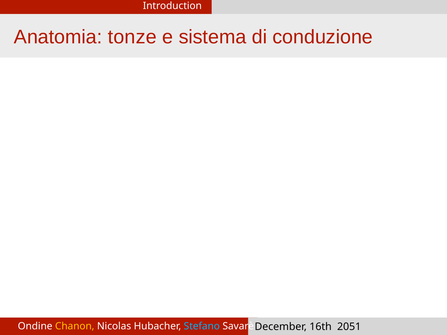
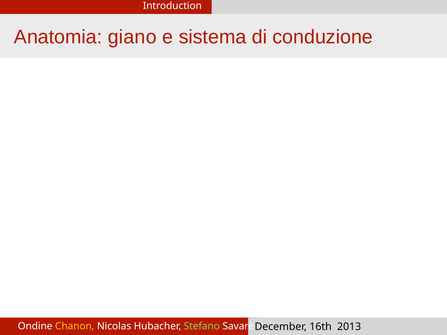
tonze: tonze -> giano (132, 37)
Stefano colour: light blue -> light green (202, 326)
2051: 2051 -> 2013 (349, 327)
